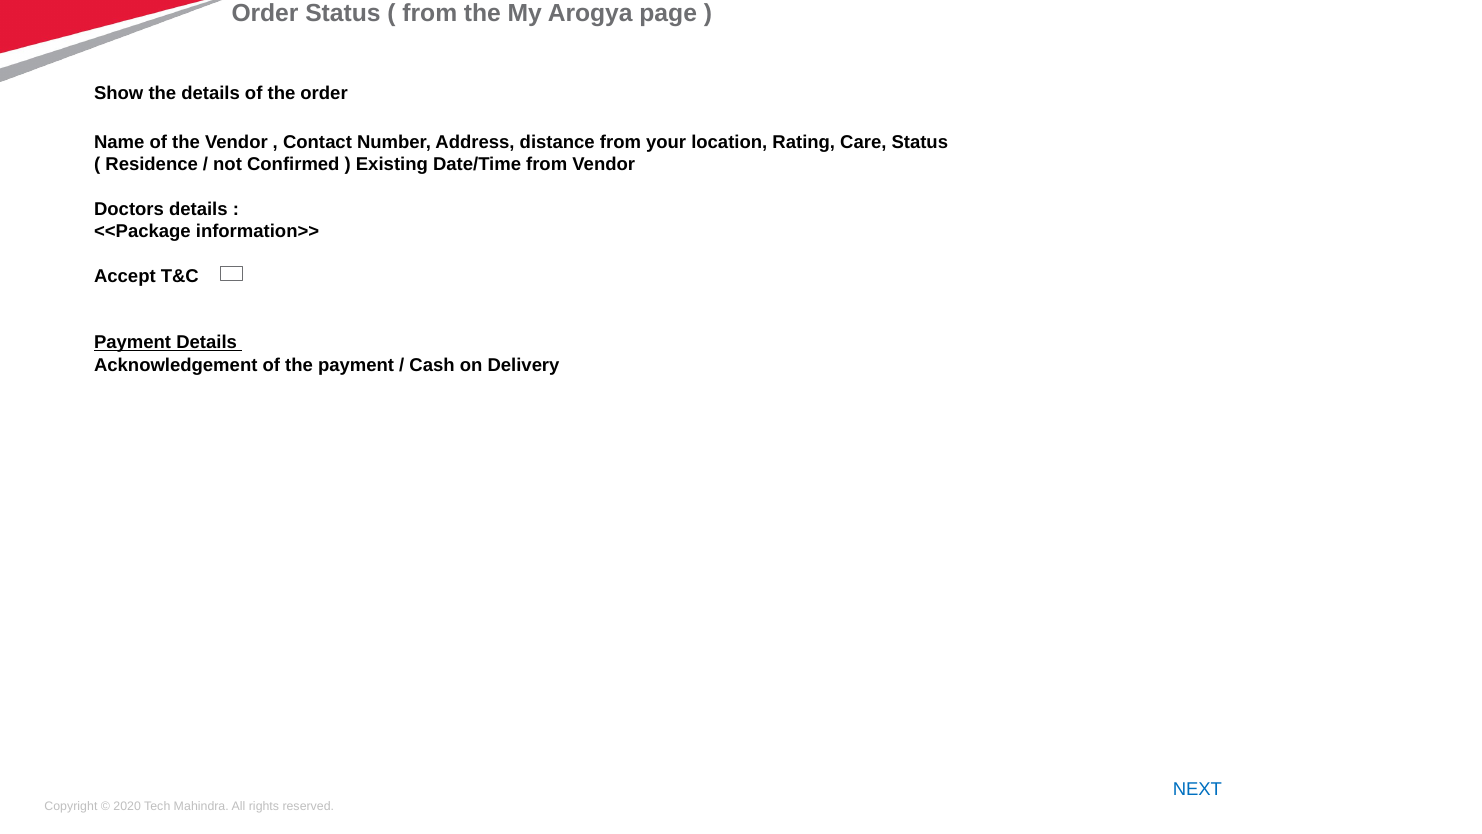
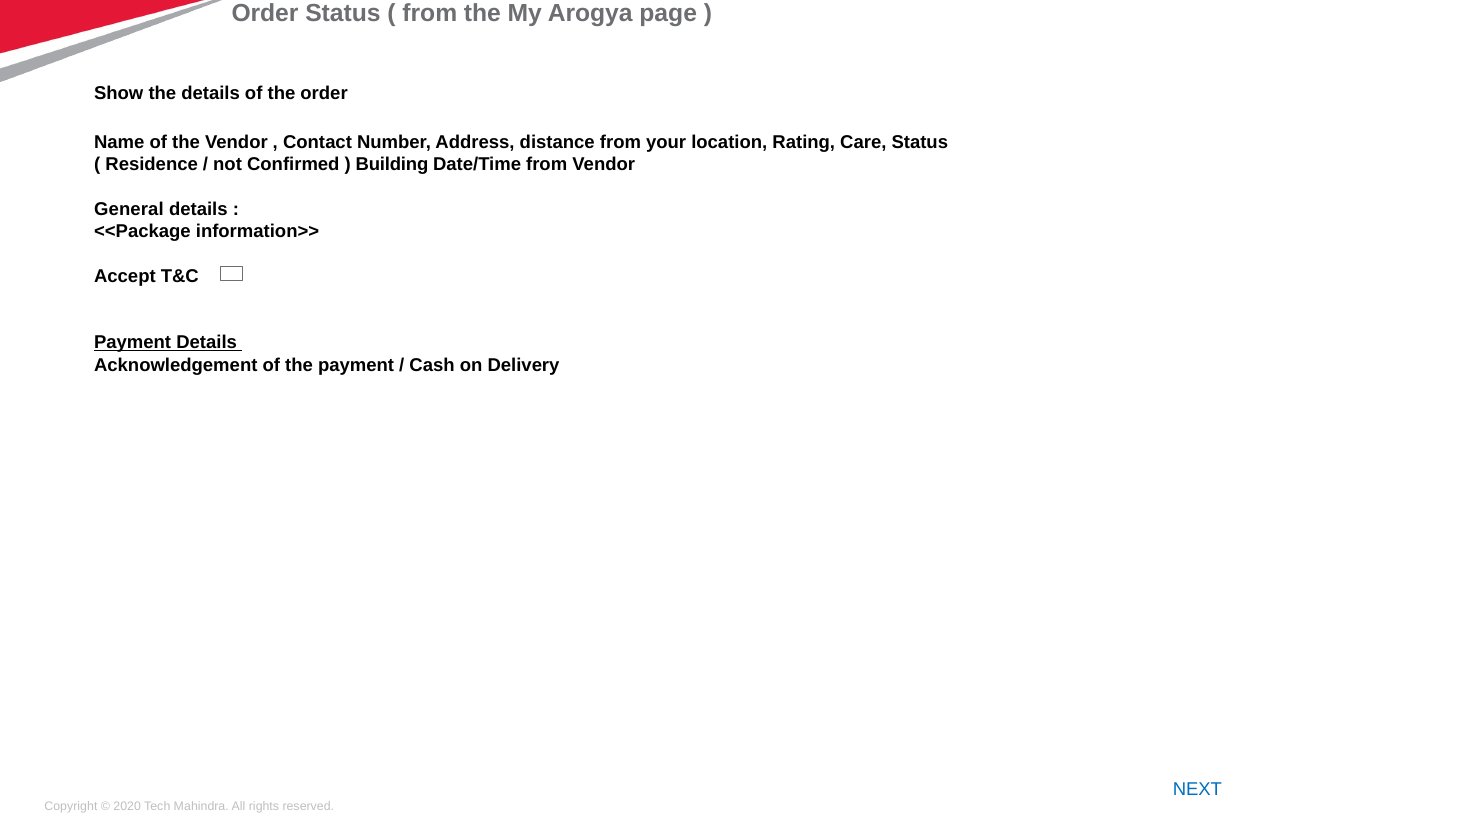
Existing: Existing -> Building (392, 165)
Doctors: Doctors -> General (129, 209)
